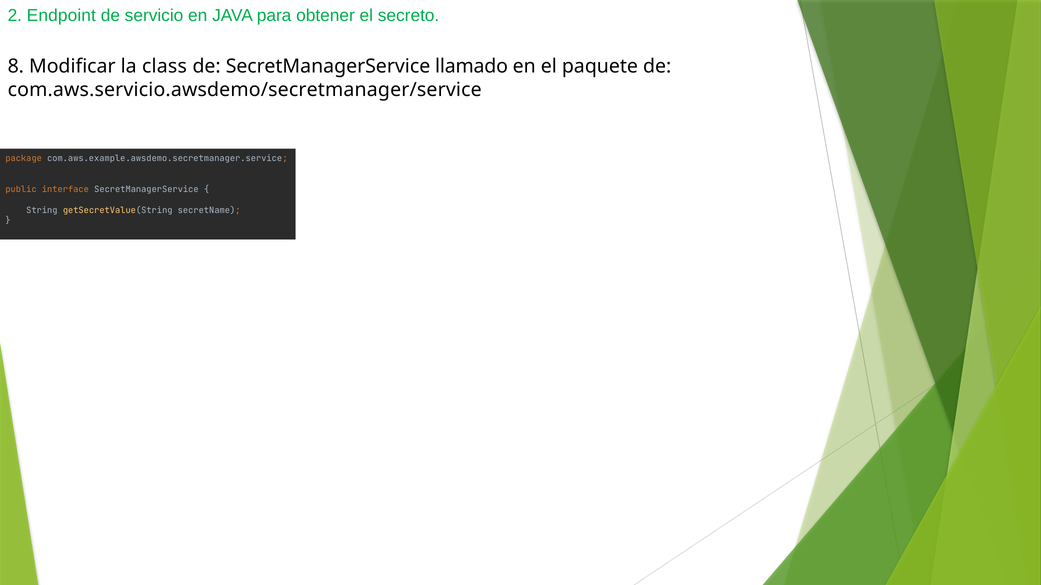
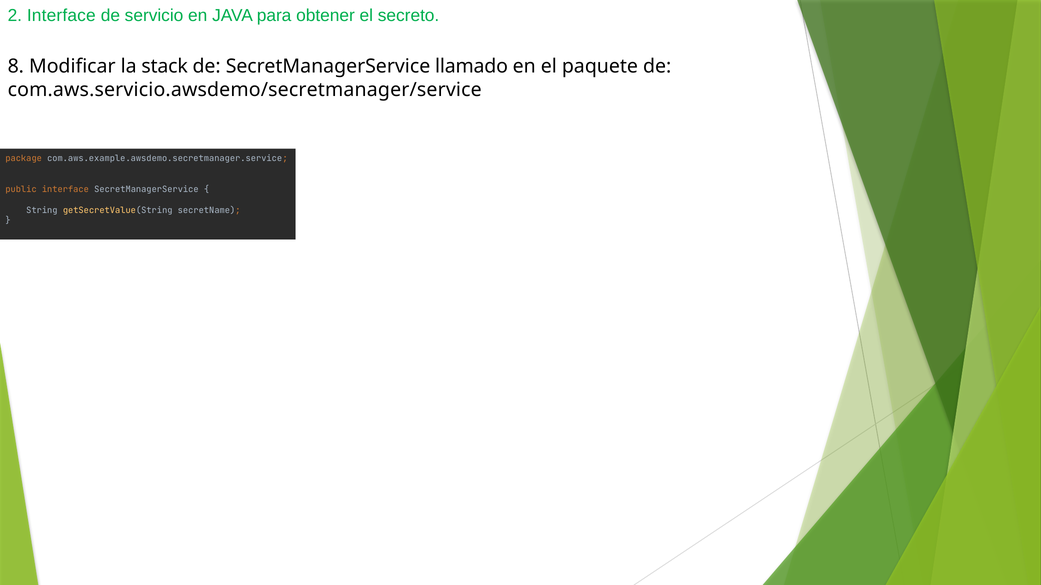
2 Endpoint: Endpoint -> Interface (61, 15)
class: class -> stack (165, 66)
